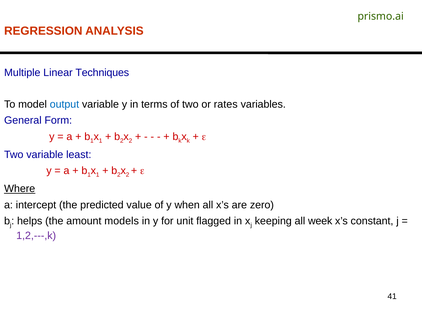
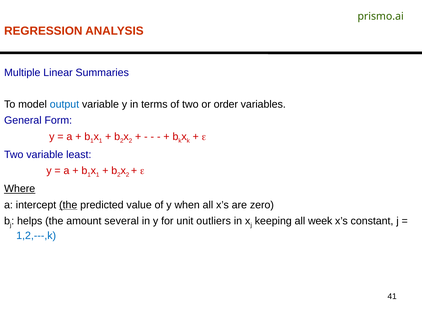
Techniques: Techniques -> Summaries (102, 72)
rates: rates -> order (226, 104)
the underline: none -> present (68, 205)
models: models -> several (122, 221)
flagged: flagged -> outliers (214, 221)
1,2,---,k colour: purple -> blue (36, 235)
